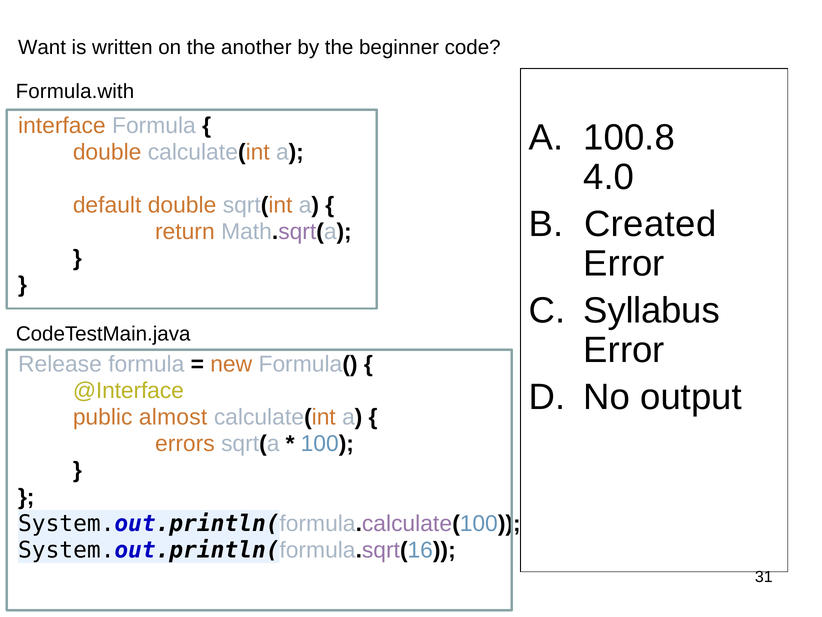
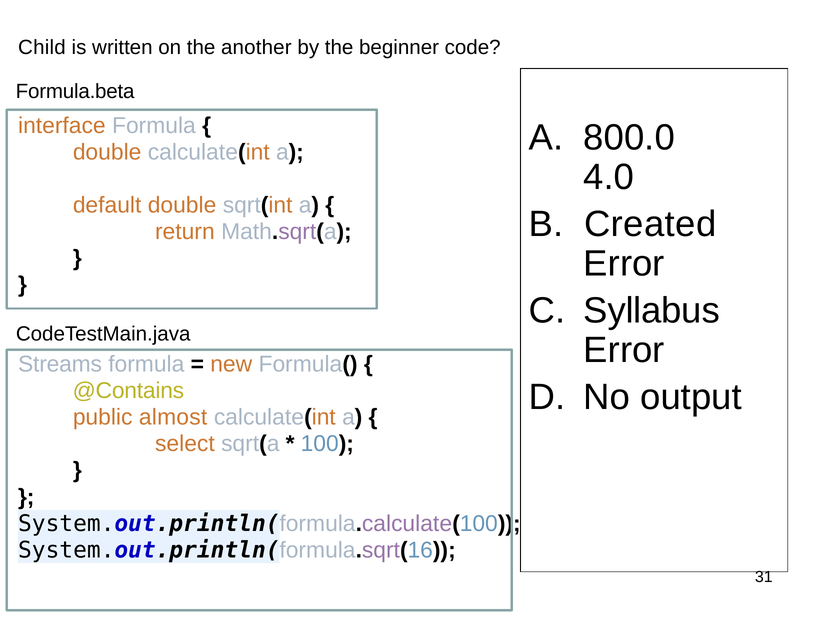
Want: Want -> Child (42, 47)
Formula.with: Formula.with -> Formula.beta (75, 91)
100.8: 100.8 -> 800.0 (629, 138)
Release: Release -> Streams (60, 364)
@Interface: @Interface -> @Contains (128, 391)
errors: errors -> select (185, 444)
